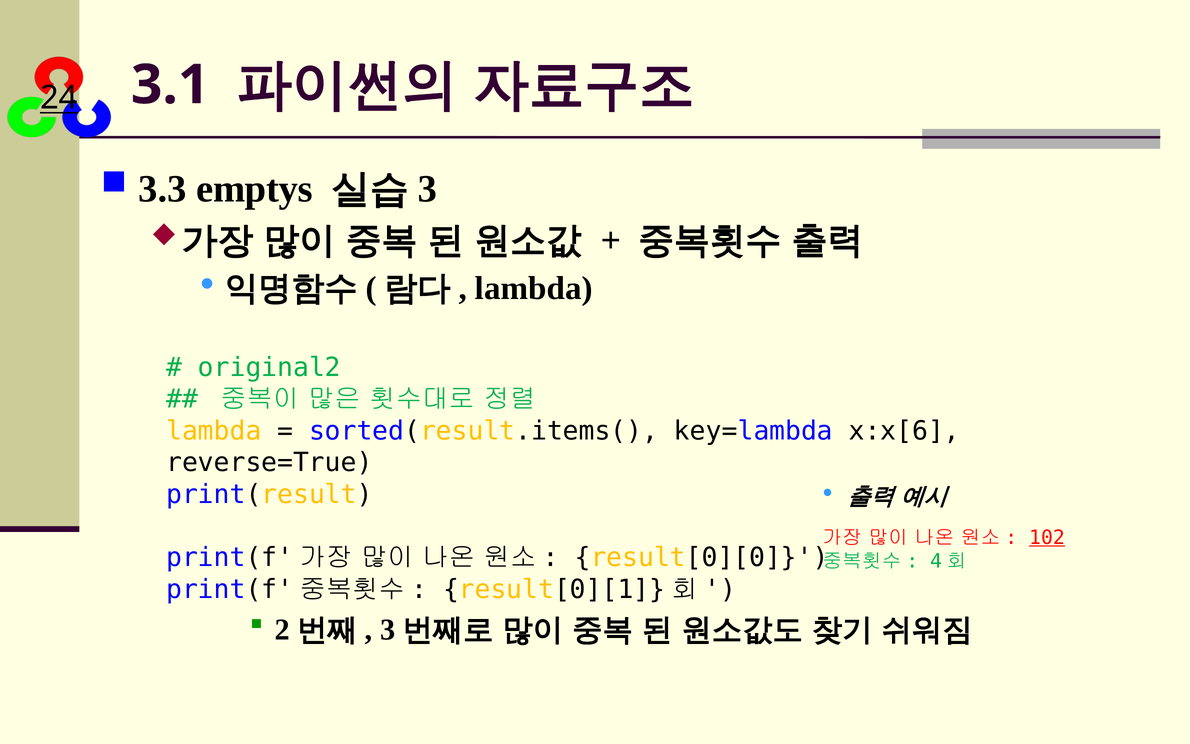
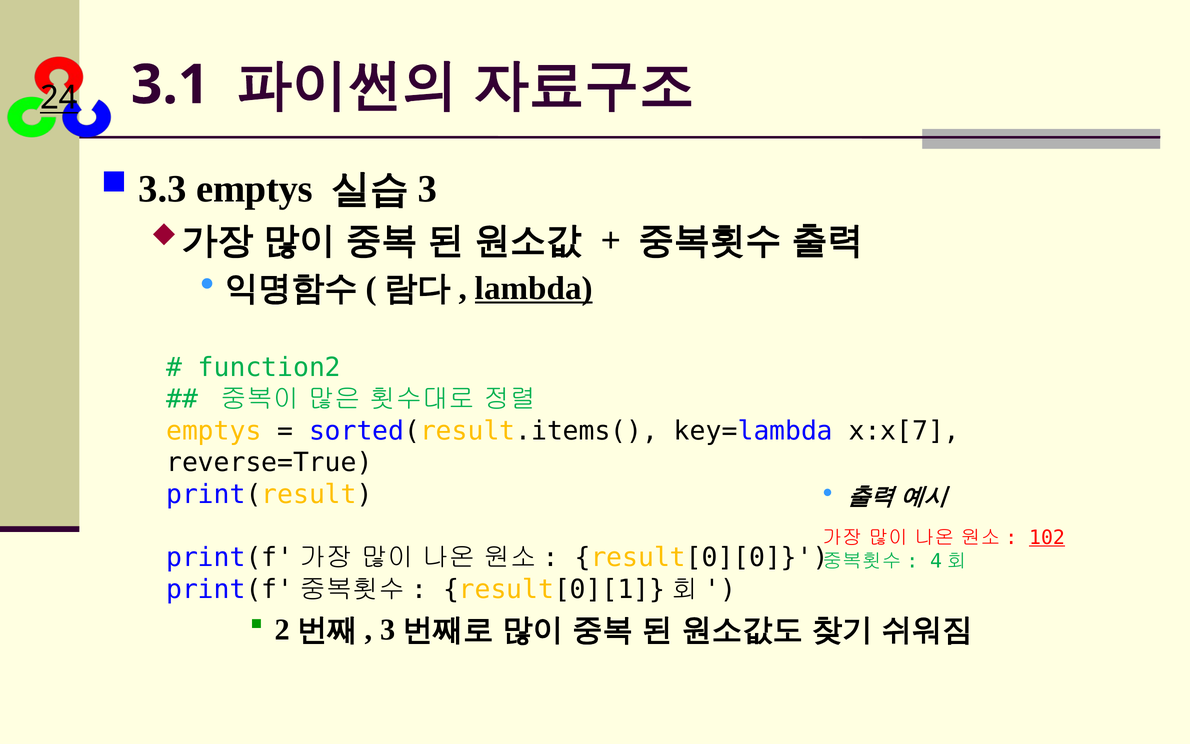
lambda underline: none -> present (534, 288)
original2: original2 -> function2 (269, 367)
lambda: lambda -> emptys (214, 431)
x:x[6: x:x[6 -> x:x[7 (904, 431)
